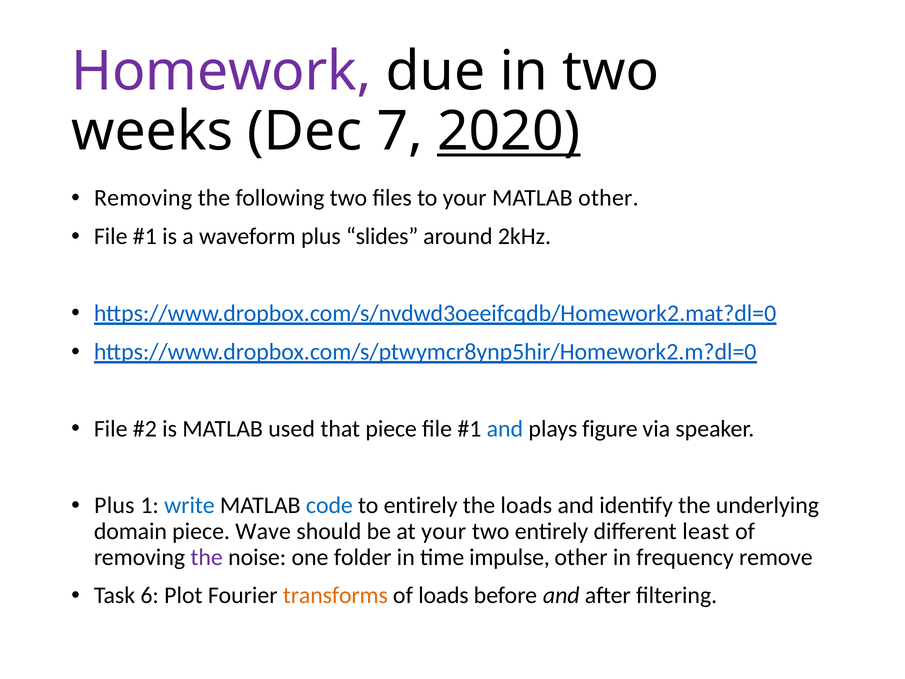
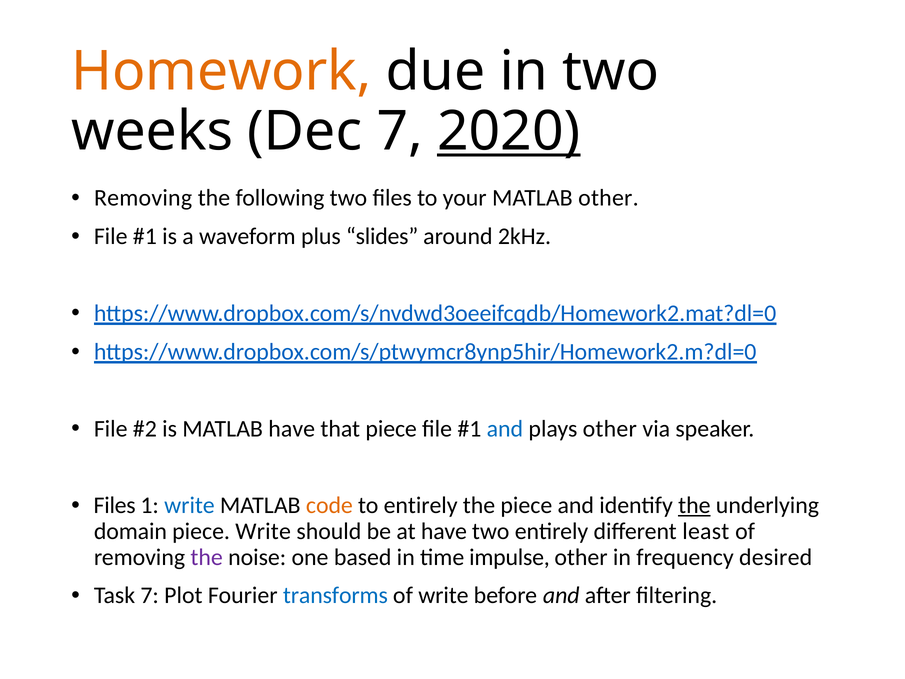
Homework colour: purple -> orange (221, 72)
MATLAB used: used -> have (292, 429)
plays figure: figure -> other (610, 429)
Plus: Plus -> Files (115, 505)
code colour: blue -> orange (329, 505)
the loads: loads -> piece (526, 505)
the underline: none -> present (694, 505)
piece Wave: Wave -> Write (263, 531)
at your: your -> have (444, 531)
folder: folder -> based (363, 557)
remove: remove -> desired (776, 557)
Task 6: 6 -> 7 (150, 595)
transforms colour: orange -> blue (335, 595)
of loads: loads -> write (443, 595)
